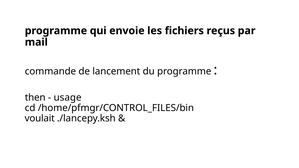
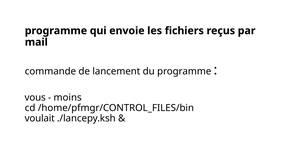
then: then -> vous (35, 98)
usage: usage -> moins (68, 98)
